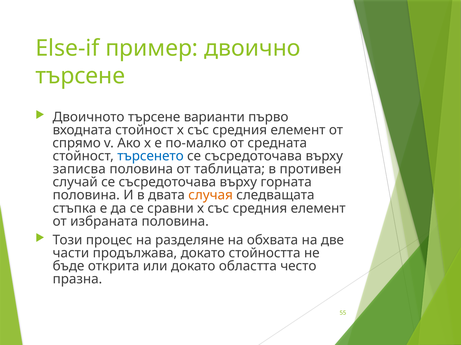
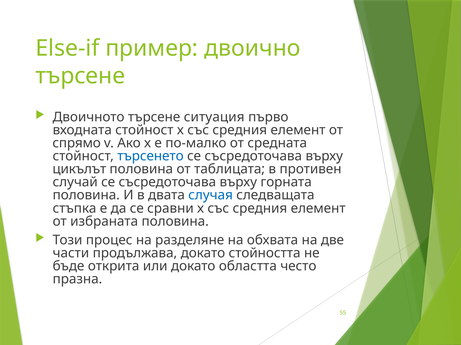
варианти: варианти -> ситуация (214, 117)
записва: записва -> цикълът (79, 170)
случая colour: orange -> blue (211, 196)
